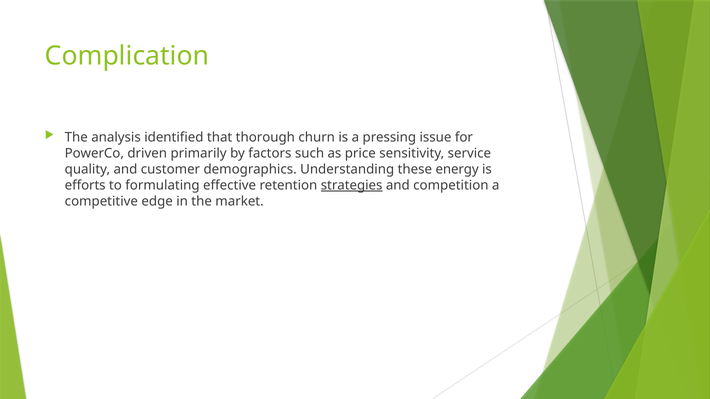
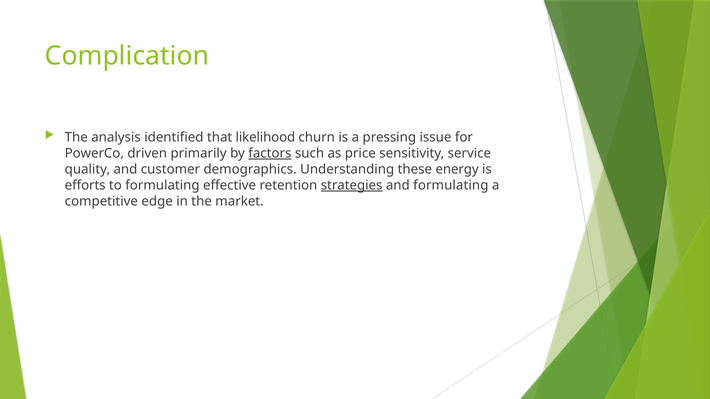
thorough: thorough -> likelihood (265, 137)
factors underline: none -> present (270, 153)
and competition: competition -> formulating (451, 185)
